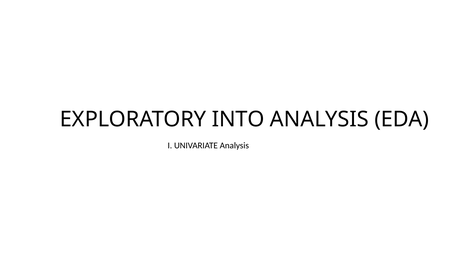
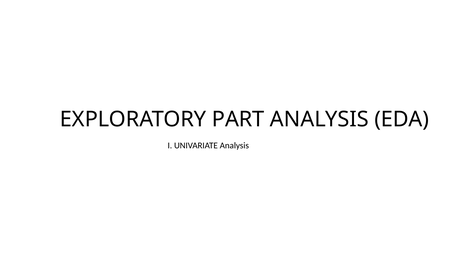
INTO: INTO -> PART (238, 119)
